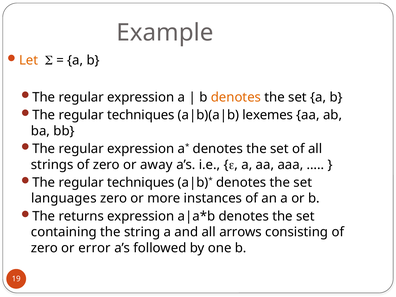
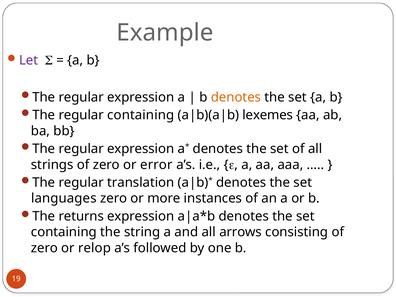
Let colour: orange -> purple (29, 60)
techniques: techniques -> containing (141, 115)
away: away -> error (156, 165)
techniques: techniques -> translation (141, 183)
error: error -> relop (95, 248)
